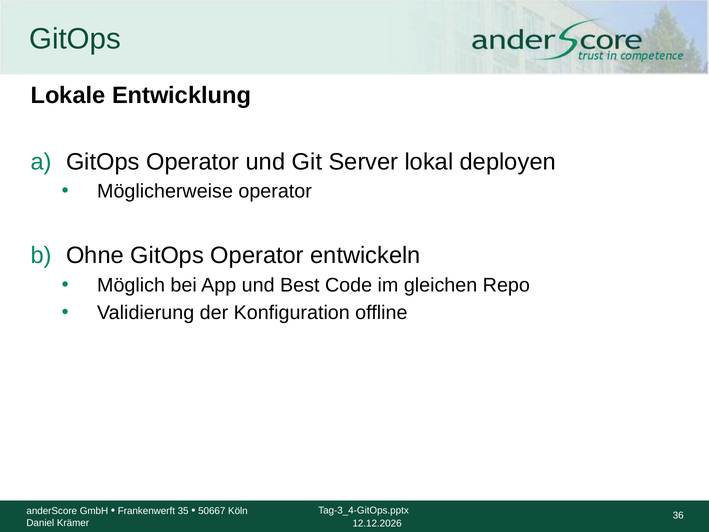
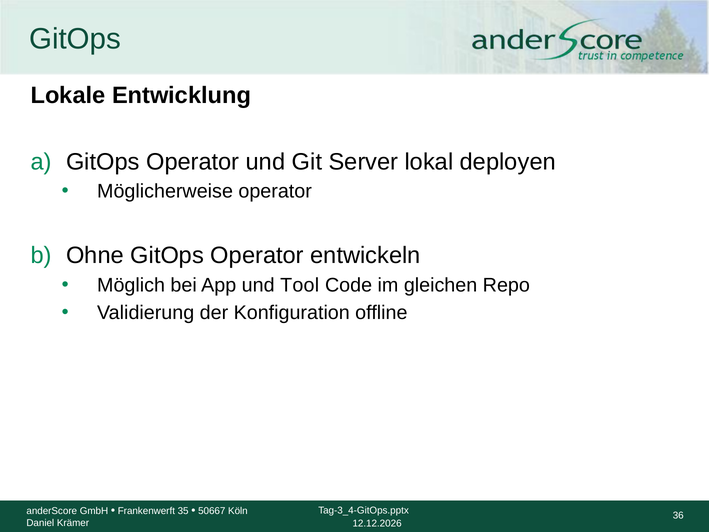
Best: Best -> Tool (300, 285)
